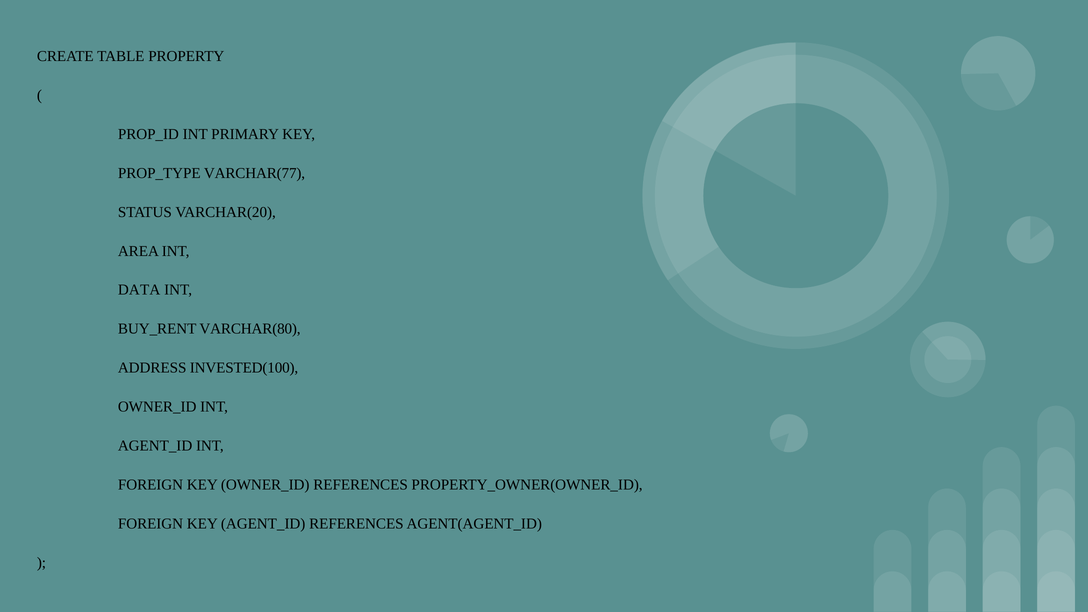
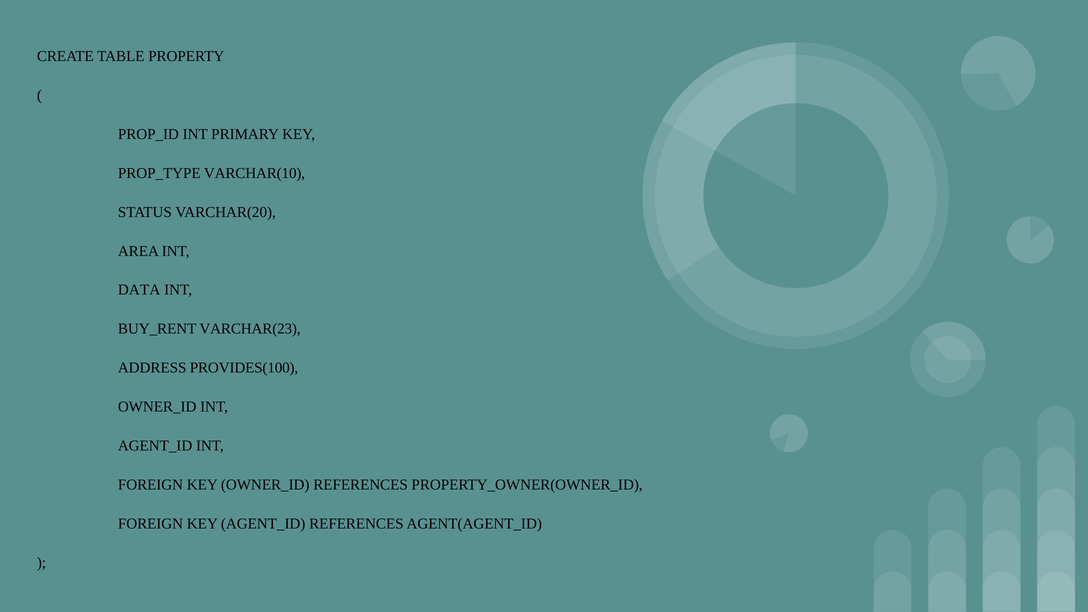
VARCHAR(77: VARCHAR(77 -> VARCHAR(10 (254, 173)
VARCHAR(80: VARCHAR(80 -> VARCHAR(23 (250, 329)
INVESTED(100: INVESTED(100 -> PROVIDES(100 (244, 368)
